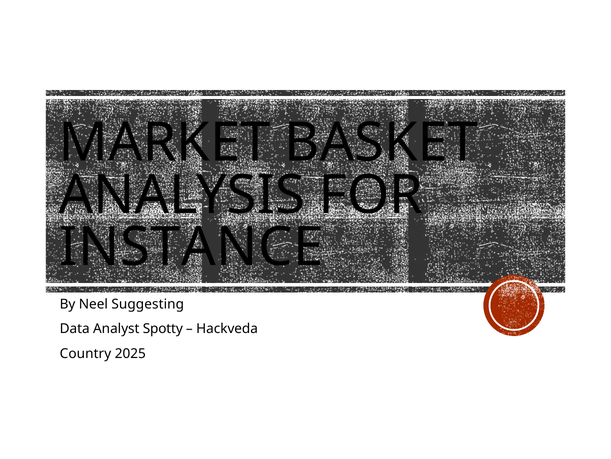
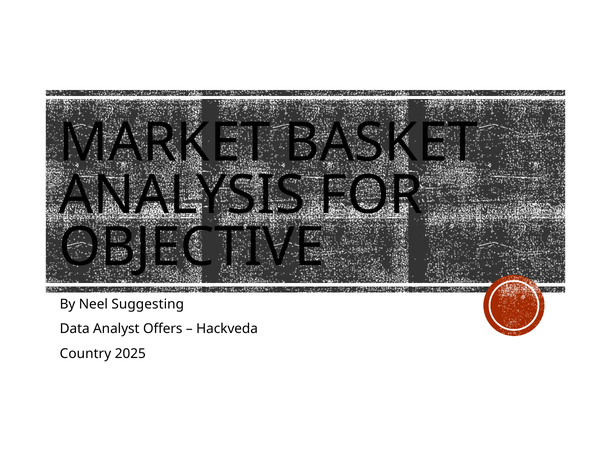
INSTANCE: INSTANCE -> OBJECTIVE (192, 247)
Spotty: Spotty -> Offers (163, 328)
